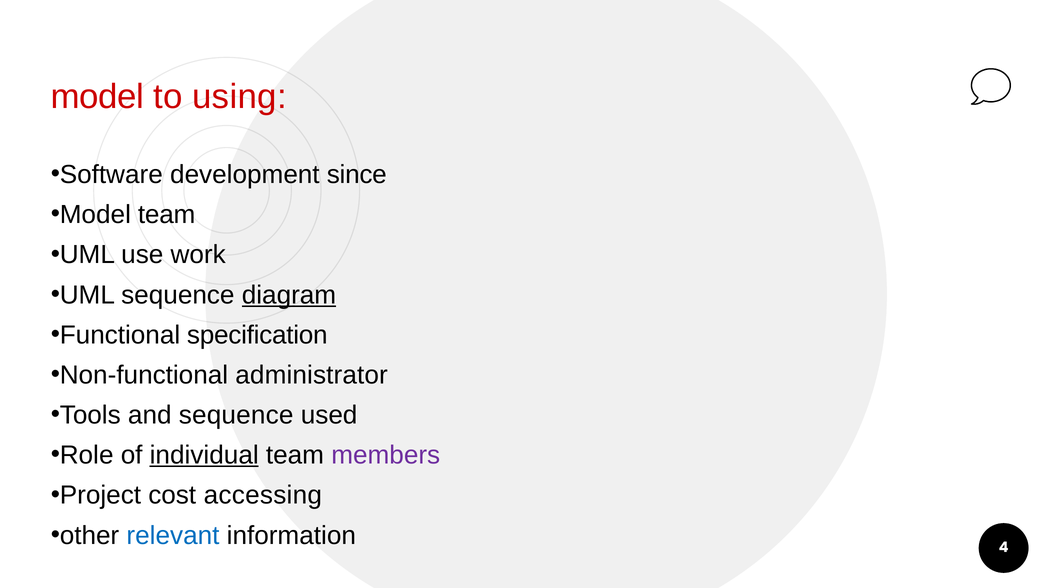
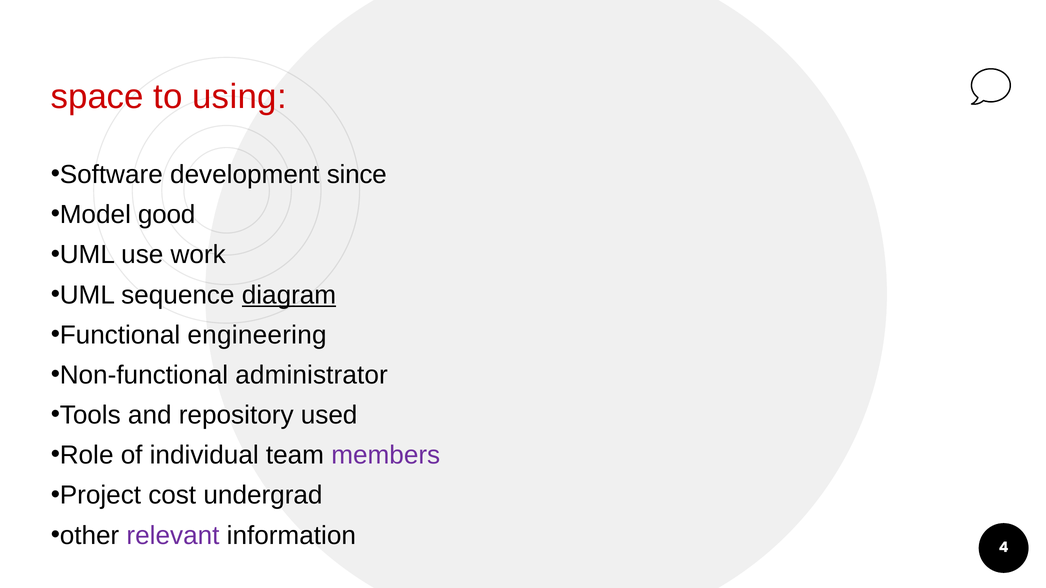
model: model -> space (97, 97)
Model team: team -> good (167, 215)
specification: specification -> engineering (257, 335)
and sequence: sequence -> repository (236, 415)
individual underline: present -> none (204, 456)
accessing: accessing -> undergrad (263, 496)
relevant colour: blue -> purple (173, 536)
